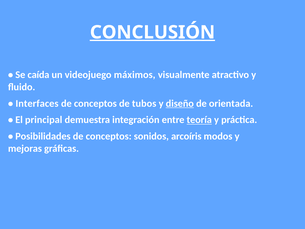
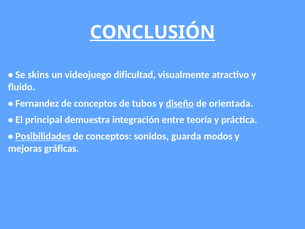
caída: caída -> skins (38, 75)
máximos: máximos -> dificultad (135, 75)
Interfaces: Interfaces -> Fernandez (37, 103)
teoría underline: present -> none (199, 120)
Posibilidades underline: none -> present (43, 136)
arcoíris: arcoíris -> guarda (186, 136)
